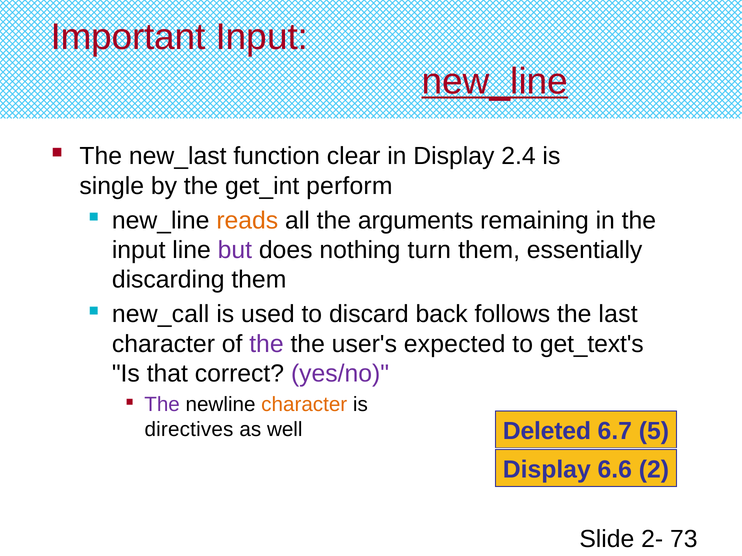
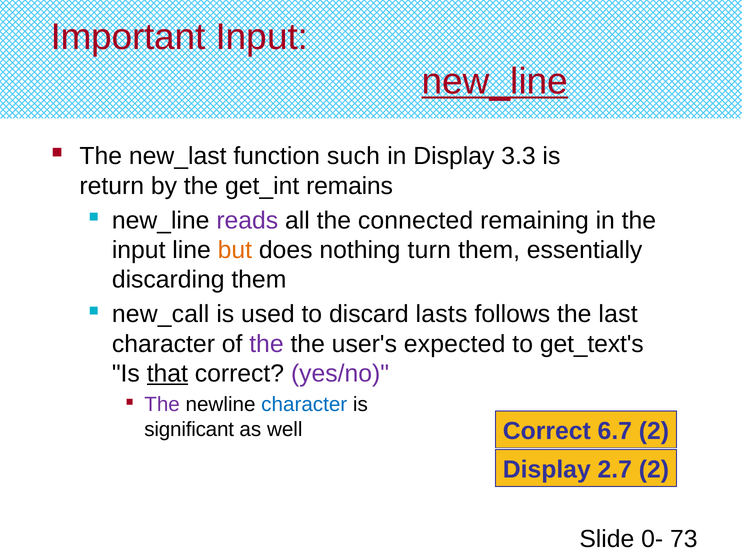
clear: clear -> such (353, 156)
2.4: 2.4 -> 3.3 (518, 156)
single: single -> return (112, 186)
perform: perform -> remains (350, 186)
reads colour: orange -> purple (247, 221)
arguments: arguments -> connected (416, 221)
but colour: purple -> orange (235, 250)
back: back -> lasts (441, 315)
that underline: none -> present (167, 374)
character colour: orange -> blue (304, 405)
directives: directives -> significant (189, 430)
well Deleted: Deleted -> Correct (547, 432)
6.7 5: 5 -> 2 (654, 432)
6.6: 6.6 -> 2.7 (615, 470)
2-: 2- -> 0- (652, 540)
